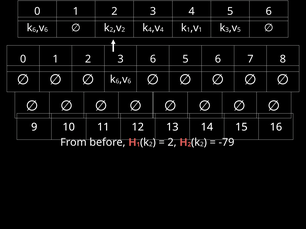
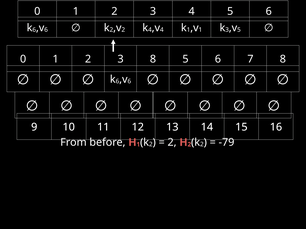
3 6: 6 -> 8 (153, 59)
